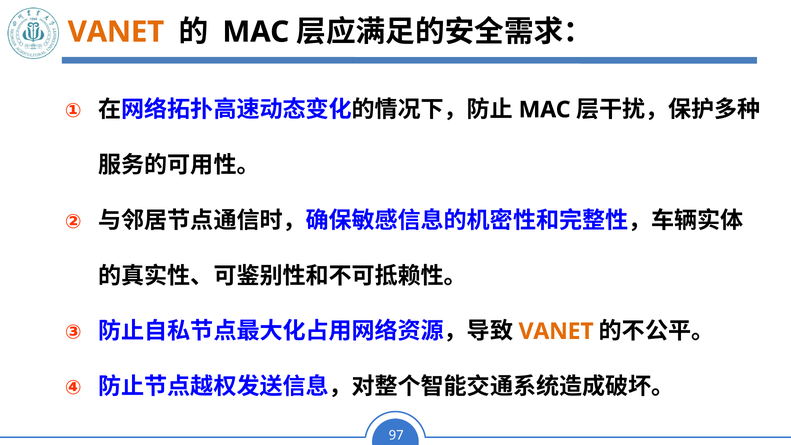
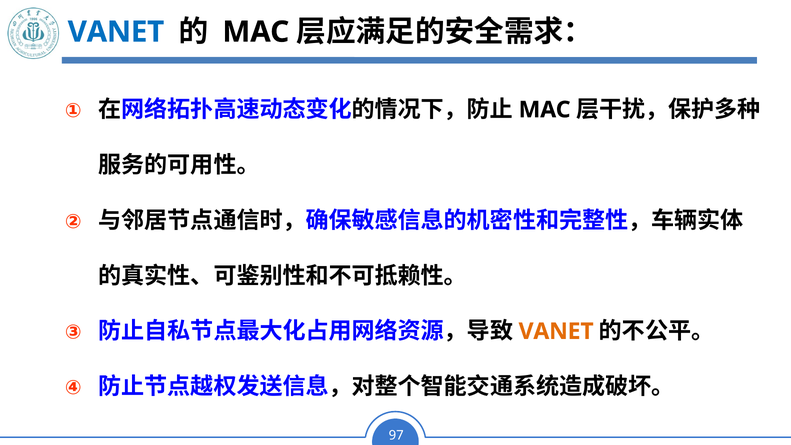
VANET colour: orange -> blue (116, 32)
